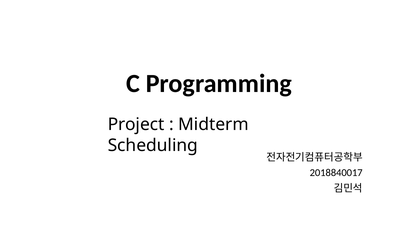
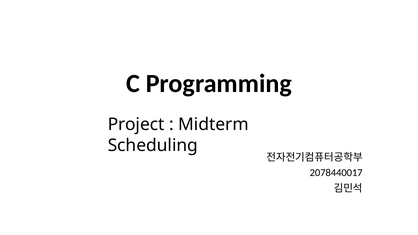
2018840017: 2018840017 -> 2078440017 (336, 173)
